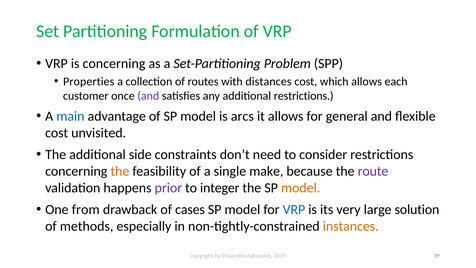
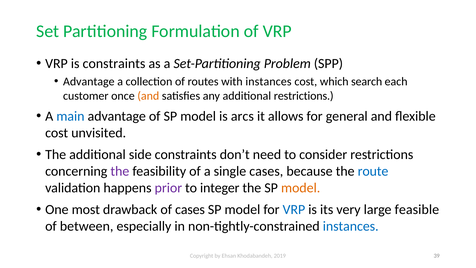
is concerning: concerning -> constraints (114, 64)
Properties: Properties -> Advantage (89, 81)
with distances: distances -> instances (269, 81)
which allows: allows -> search (367, 81)
and colour: purple -> orange (148, 96)
the colour: orange -> purple (120, 171)
single make: make -> cases (266, 171)
route colour: purple -> blue (373, 171)
from: from -> most (86, 209)
solution: solution -> feasible (417, 209)
methods: methods -> between (87, 226)
instances colour: orange -> blue (351, 226)
